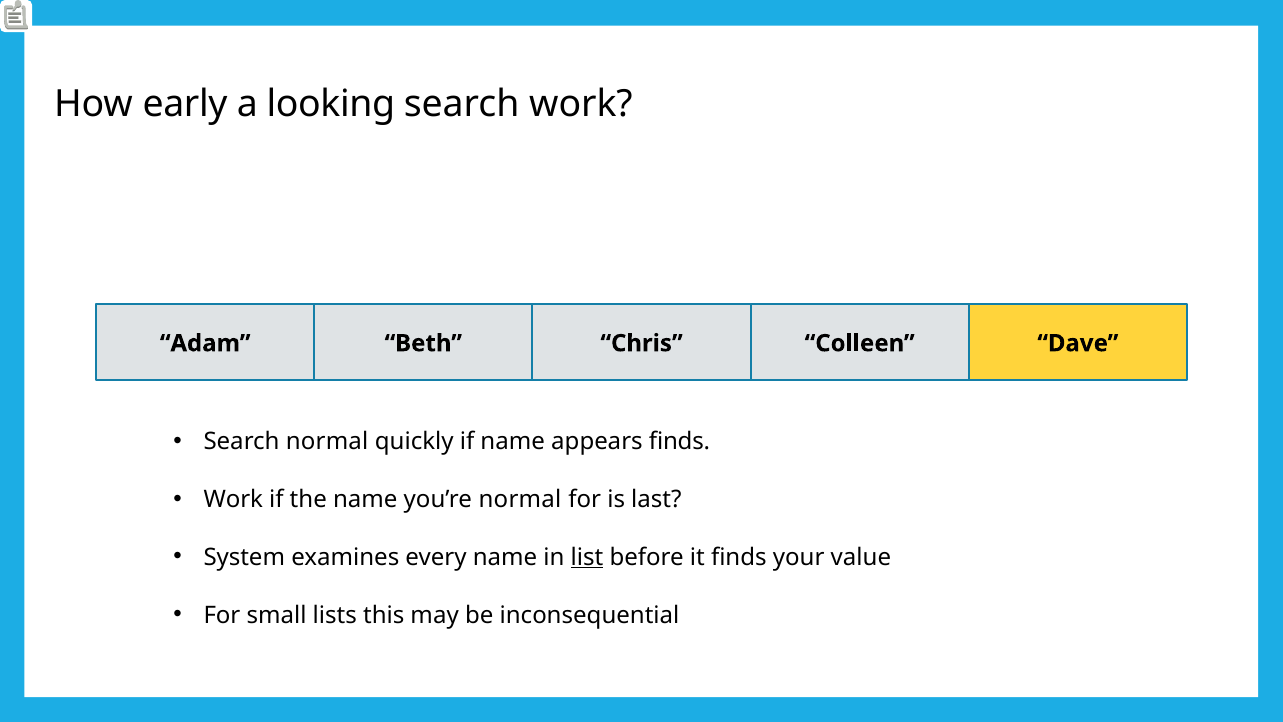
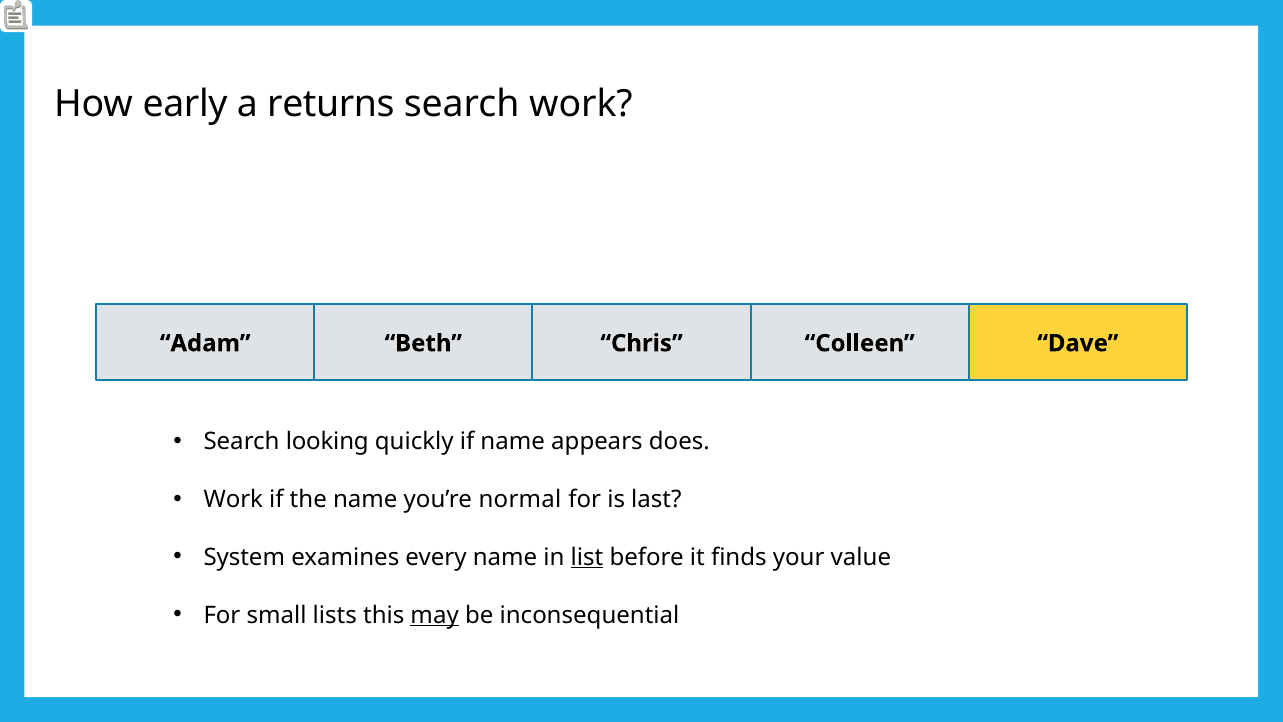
looking: looking -> returns (331, 104)
Search normal: normal -> looking (327, 442)
appears finds: finds -> does (679, 442)
may underline: none -> present (435, 615)
